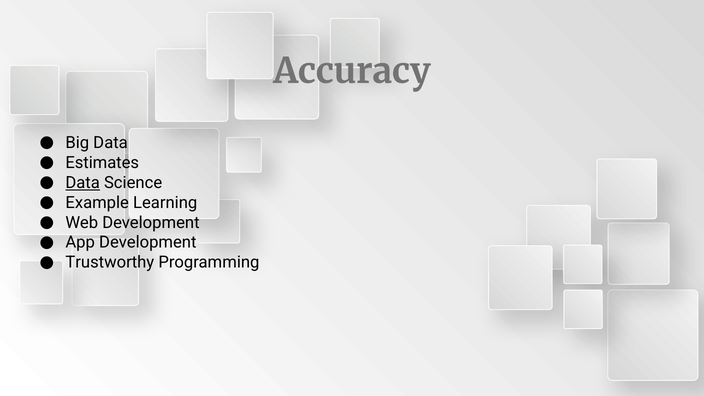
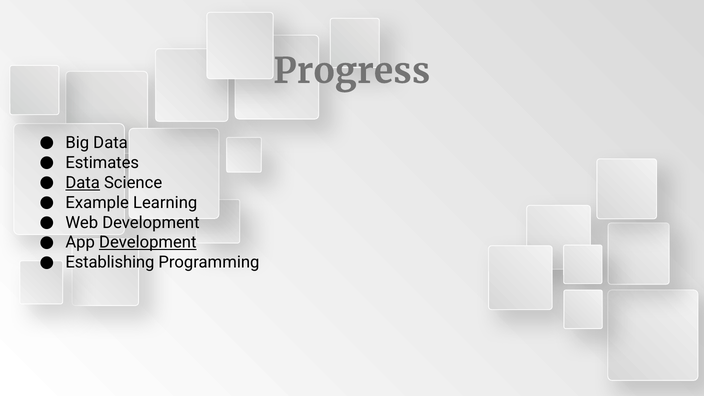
Accuracy: Accuracy -> Progress (352, 71)
Development underline: none -> present (148, 242)
Trustworthy: Trustworthy -> Establishing (110, 262)
